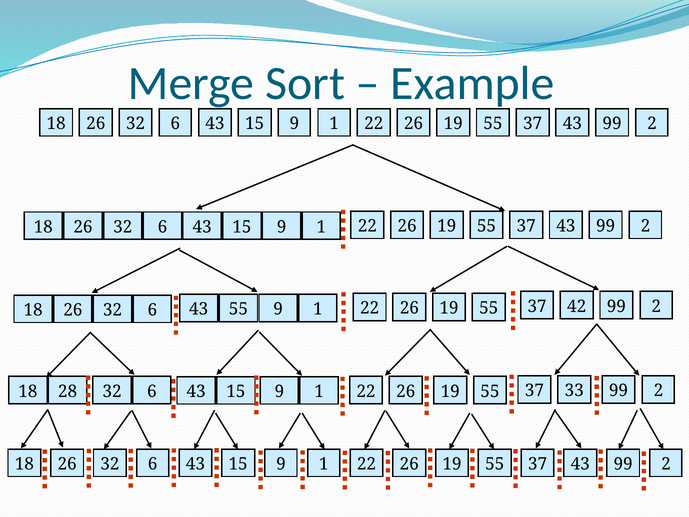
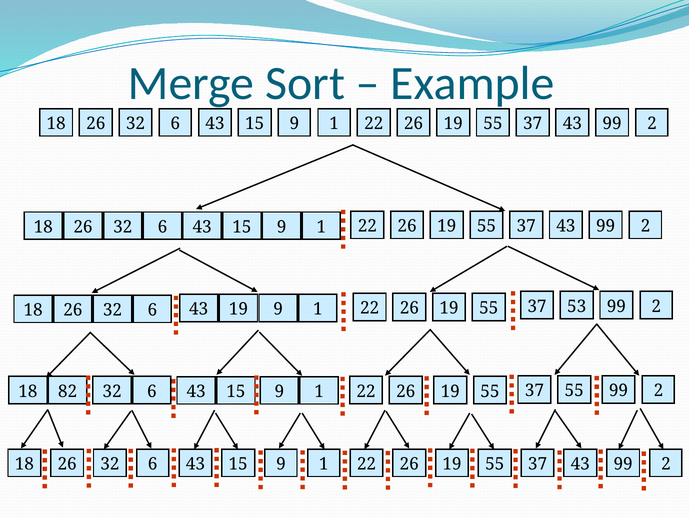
43 55: 55 -> 19 (238, 309)
42: 42 -> 53 (577, 306)
28: 28 -> 82 (68, 391)
37 33: 33 -> 55 (574, 390)
